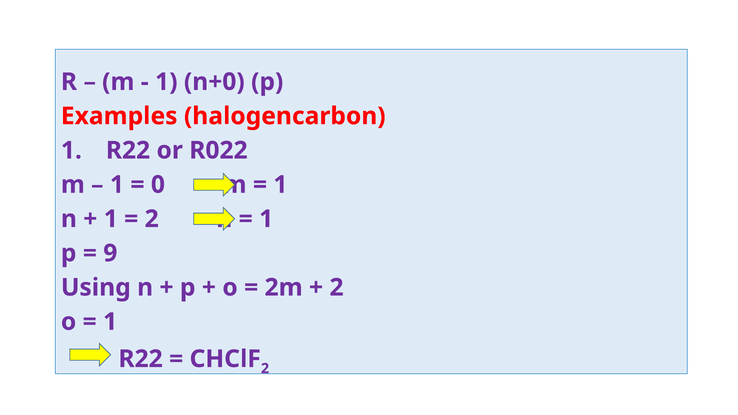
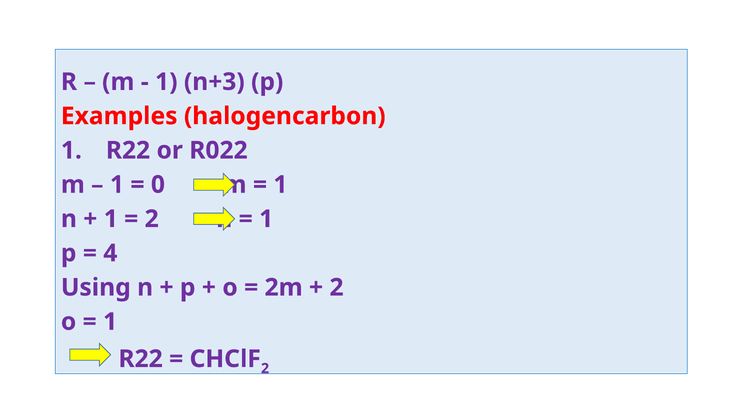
n+0: n+0 -> n+3 (214, 82)
9: 9 -> 4 (110, 253)
